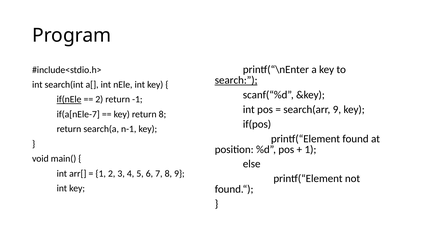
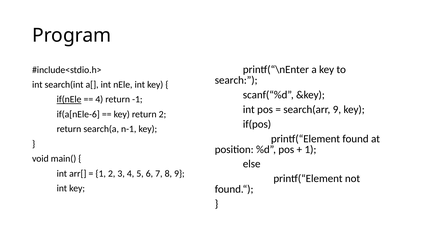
search underline: present -> none (236, 80)
2: 2 -> 4 (99, 99)
if(a[nEle-7: if(a[nEle-7 -> if(a[nEle-6 (78, 114)
return 8: 8 -> 2 (162, 114)
